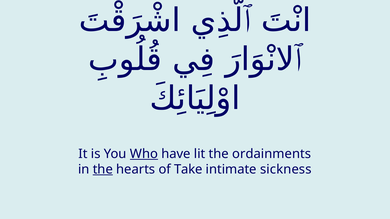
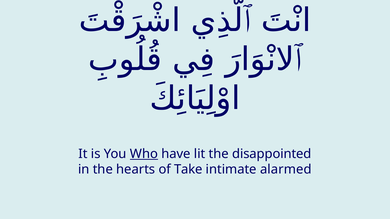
ordainments: ordainments -> disappointed (272, 154)
the underline: present -> none (103, 170)
sickness: sickness -> alarmed (286, 170)
